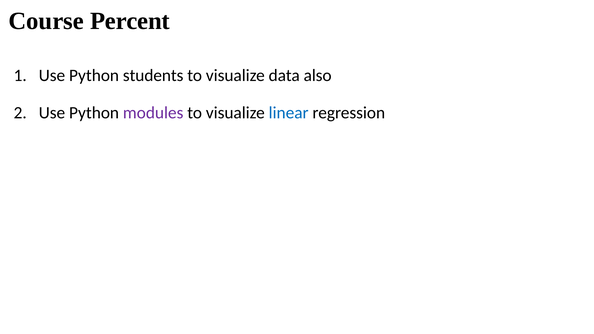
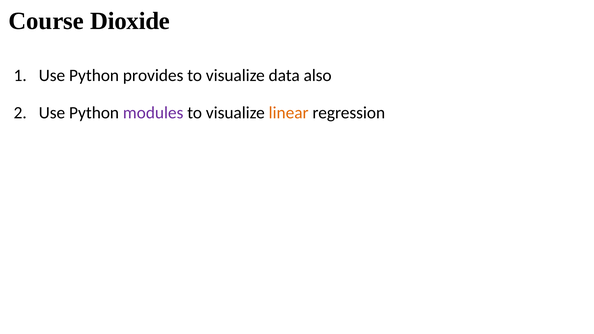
Percent: Percent -> Dioxide (130, 21)
students: students -> provides (153, 75)
linear colour: blue -> orange (289, 113)
